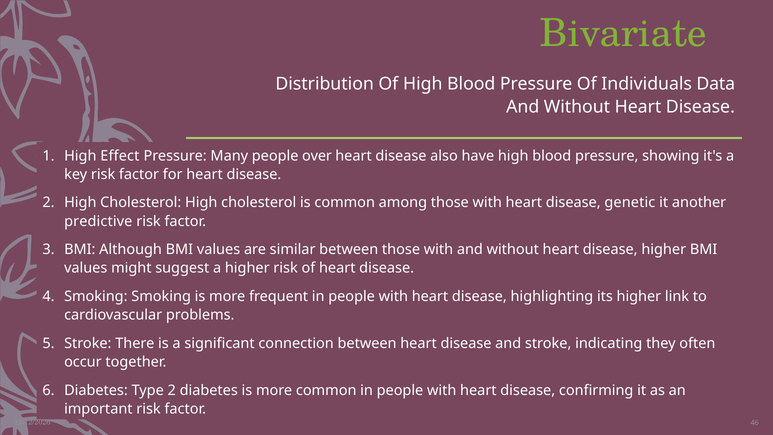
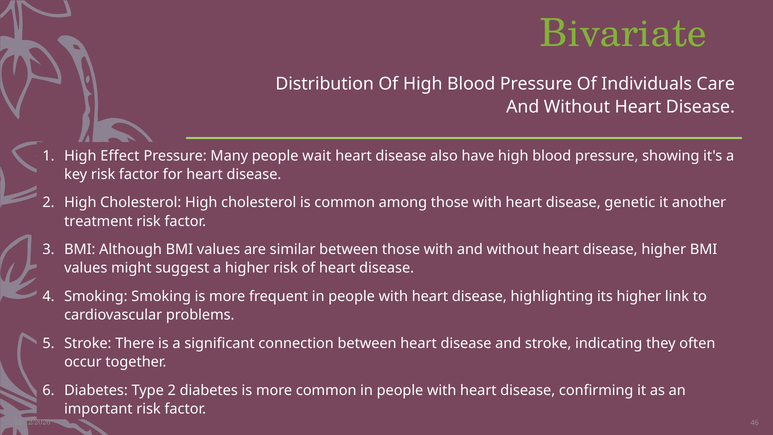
Data: Data -> Care (716, 84)
over: over -> wait (317, 156)
predictive: predictive -> treatment (98, 221)
